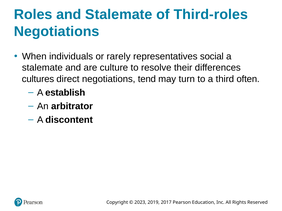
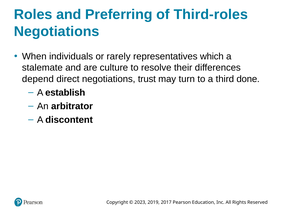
and Stalemate: Stalemate -> Preferring (119, 15)
social: social -> which (212, 57)
cultures: cultures -> depend (38, 79)
tend: tend -> trust (147, 79)
often: often -> done (248, 79)
